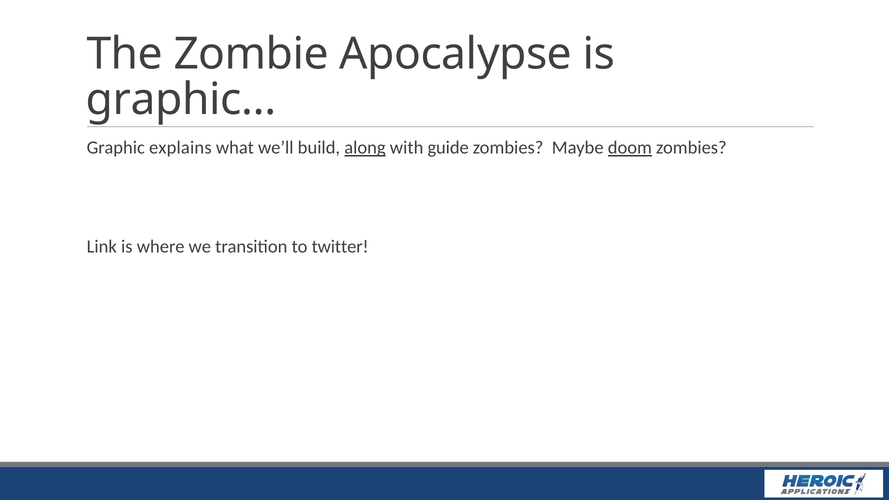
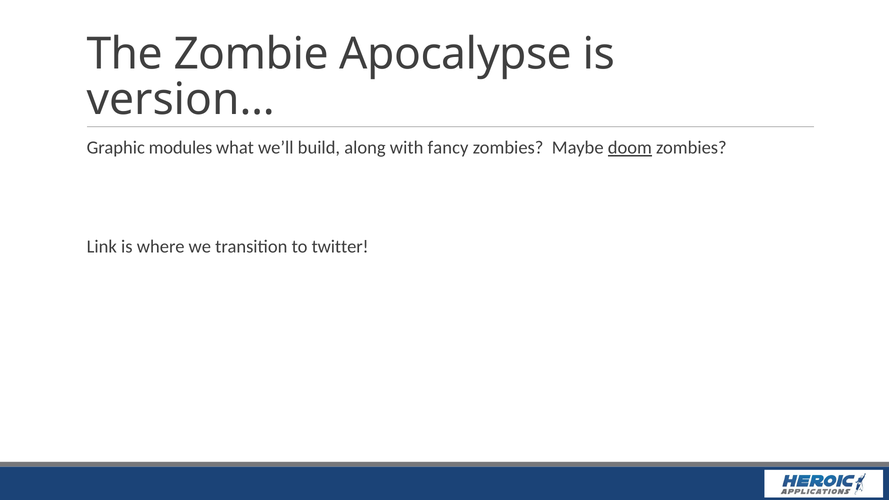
graphic…: graphic… -> version… (181, 100)
explains: explains -> modules (181, 148)
along underline: present -> none (365, 148)
guide: guide -> fancy (448, 148)
